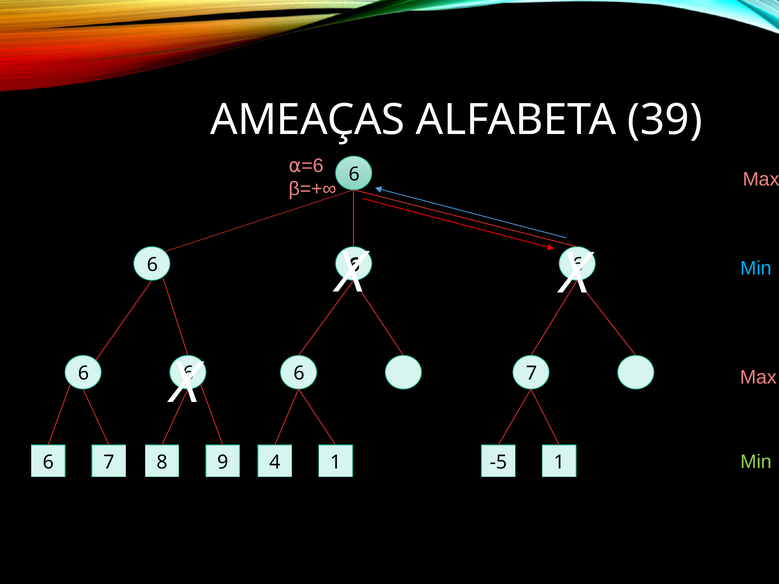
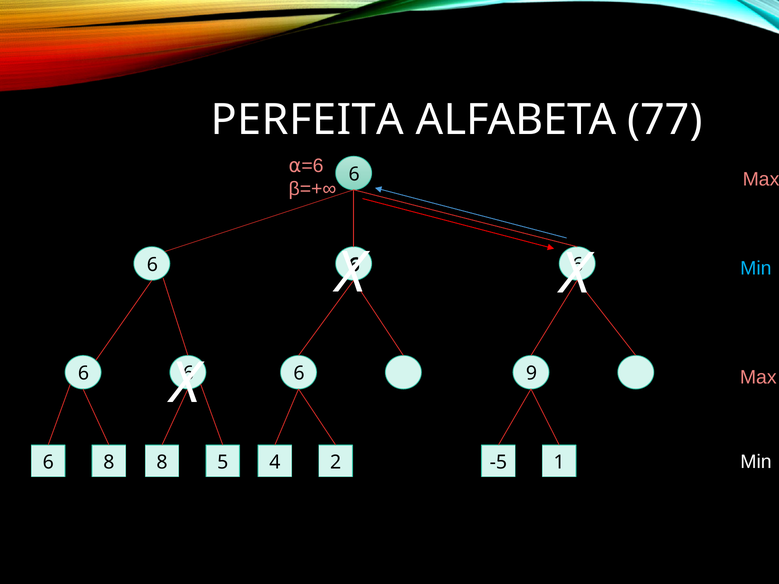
AMEAÇAS: AMEAÇAS -> PERFEITA (307, 120)
39: 39 -> 77 (665, 120)
7: 7 -> 9 (531, 374)
Min colour: light green -> white (756, 462)
7: 7 -> 8 (109, 462)
9: 9 -> 5 (223, 462)
4 1: 1 -> 2 (336, 462)
